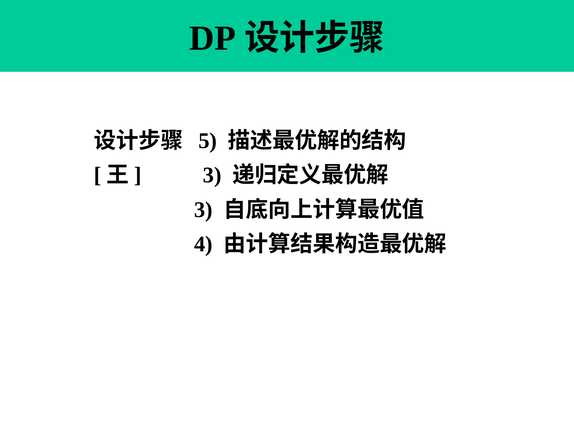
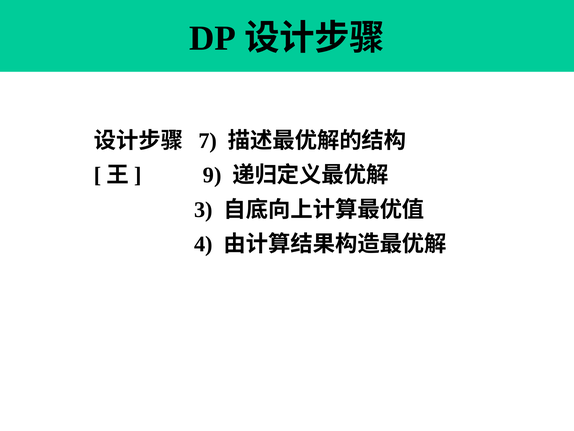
5: 5 -> 7 (208, 141)
3: 3 -> 9 (212, 175)
